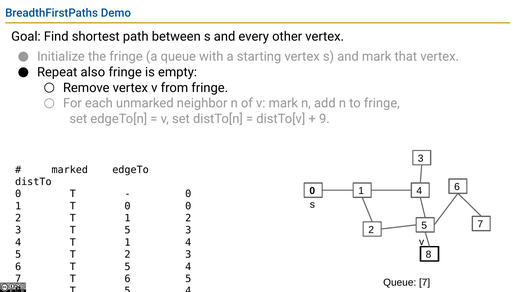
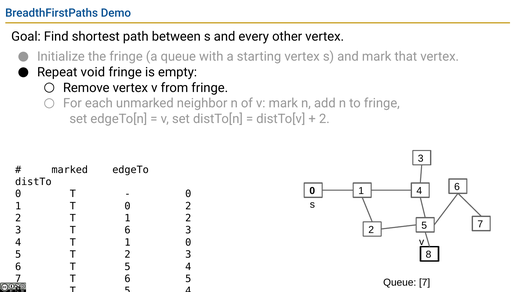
also: also -> void (93, 72)
9: 9 -> 2 (324, 119)
0 0: 0 -> 2 (188, 206)
3 T 5: 5 -> 6 (127, 230)
1 4: 4 -> 0 (188, 242)
